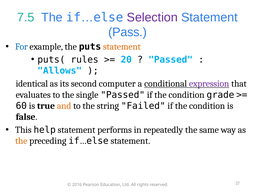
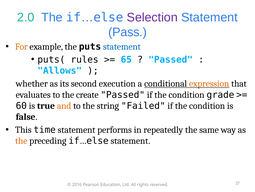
7.5: 7.5 -> 2.0 (26, 17)
For colour: blue -> orange (21, 47)
statement colour: orange -> blue (122, 47)
20: 20 -> 65 (126, 59)
identical: identical -> whether (32, 83)
computer: computer -> execution (117, 83)
expression colour: purple -> orange (209, 83)
single: single -> create (87, 94)
help: help -> time (45, 129)
